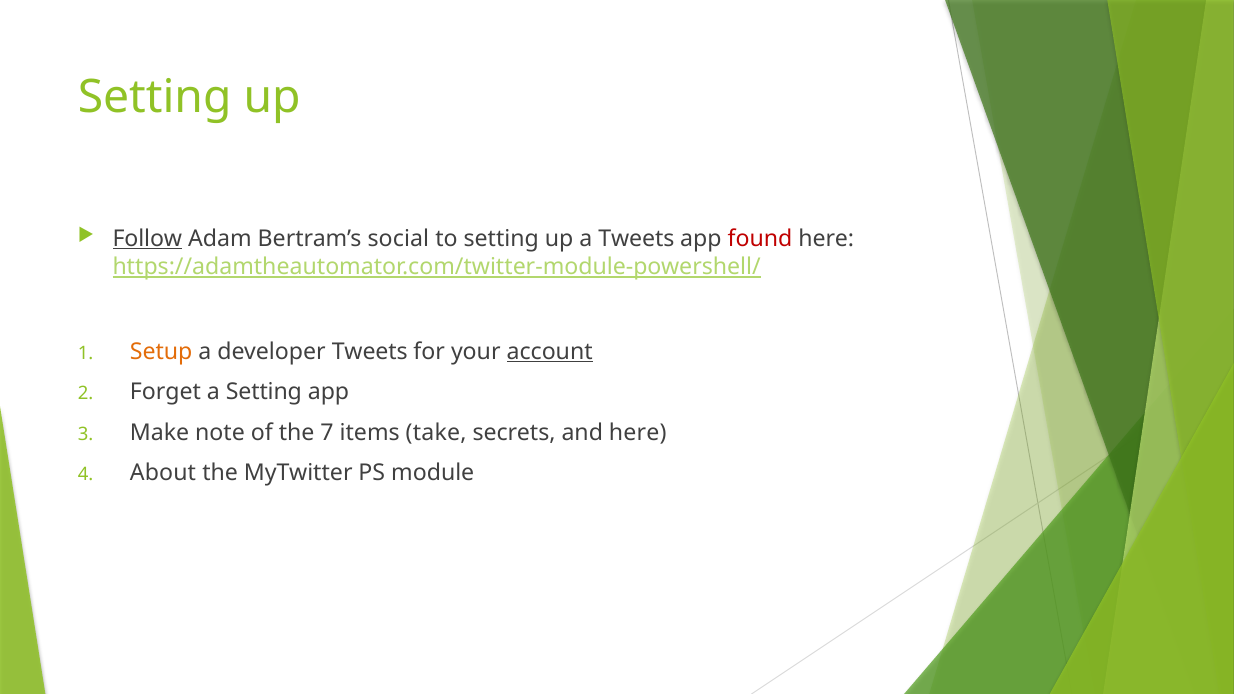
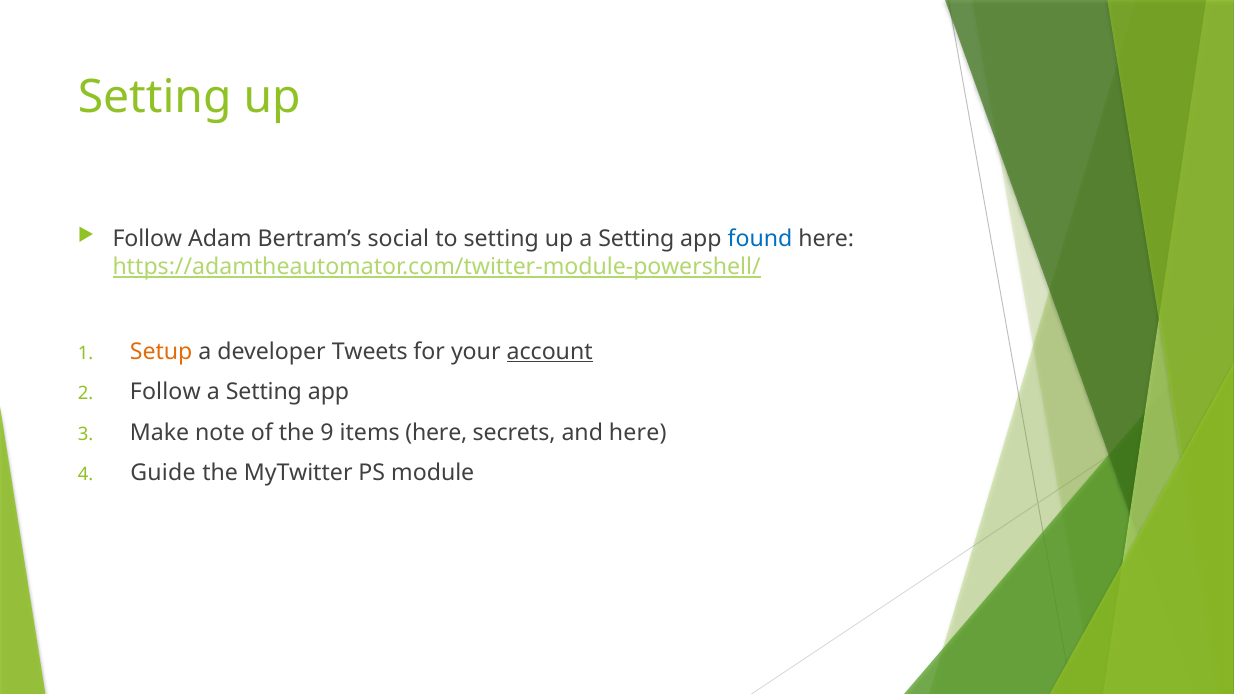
Follow underline: present -> none (147, 239)
up a Tweets: Tweets -> Setting (636, 239)
found colour: red -> blue (760, 239)
Forget: Forget -> Follow (165, 392)
7: 7 -> 9 (327, 433)
items take: take -> here (436, 433)
About: About -> Guide (163, 473)
